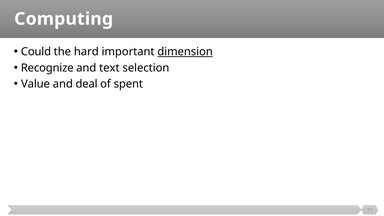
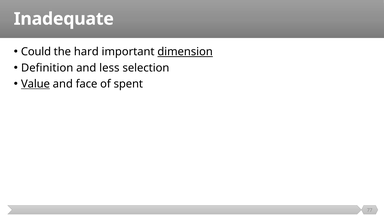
Computing: Computing -> Inadequate (64, 19)
Recognize: Recognize -> Definition (47, 68)
text: text -> less (109, 68)
Value underline: none -> present (35, 84)
deal: deal -> face (87, 84)
